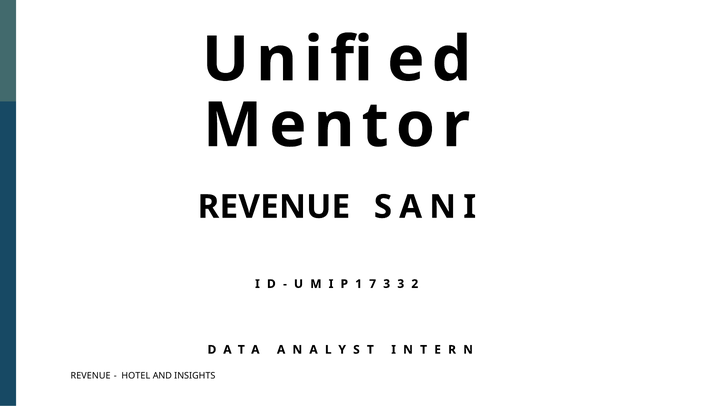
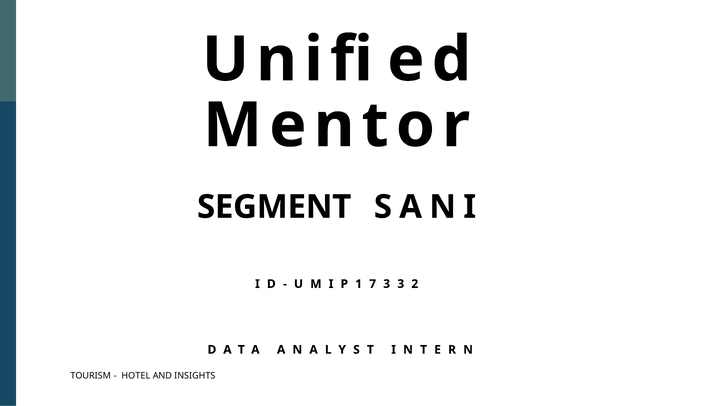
REVENUE: REVENUE -> SEGMENT (274, 207)
REVENUE: REVENUE -> TOURISM (91, 375)
